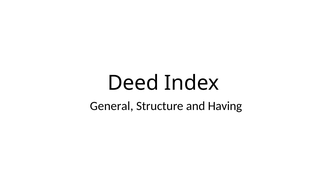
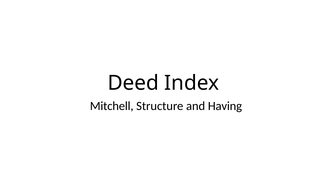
General: General -> Mitchell (112, 106)
